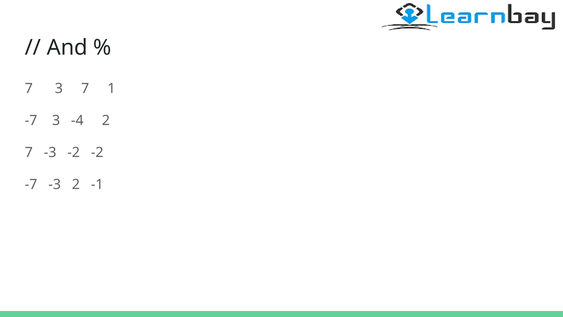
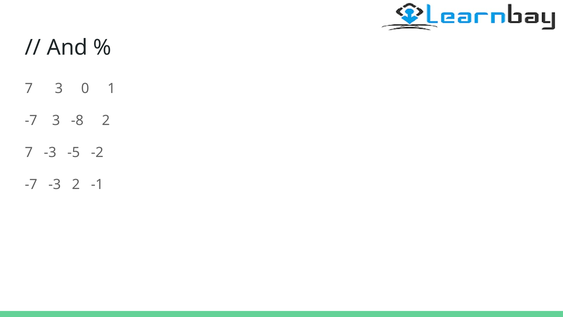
3 7: 7 -> 0 (85, 89)
-4: -4 -> -8 (77, 120)
-3 -2: -2 -> -5 (74, 152)
